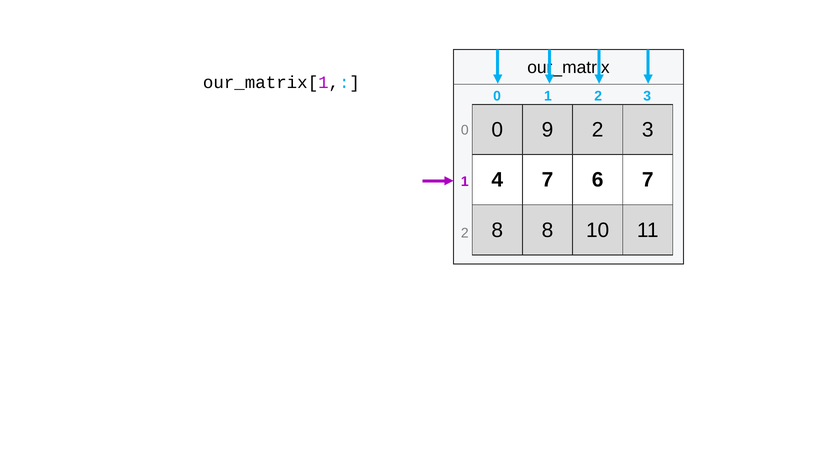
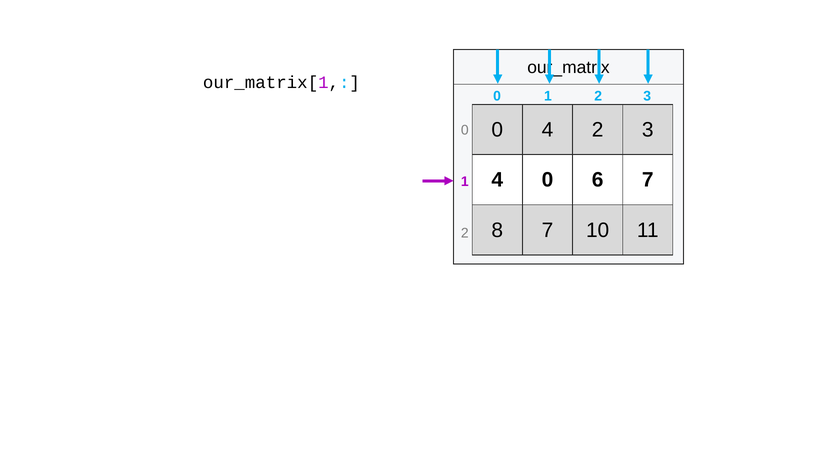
0 9: 9 -> 4 (547, 130)
4 7: 7 -> 0 (547, 180)
8 8: 8 -> 7 (547, 230)
